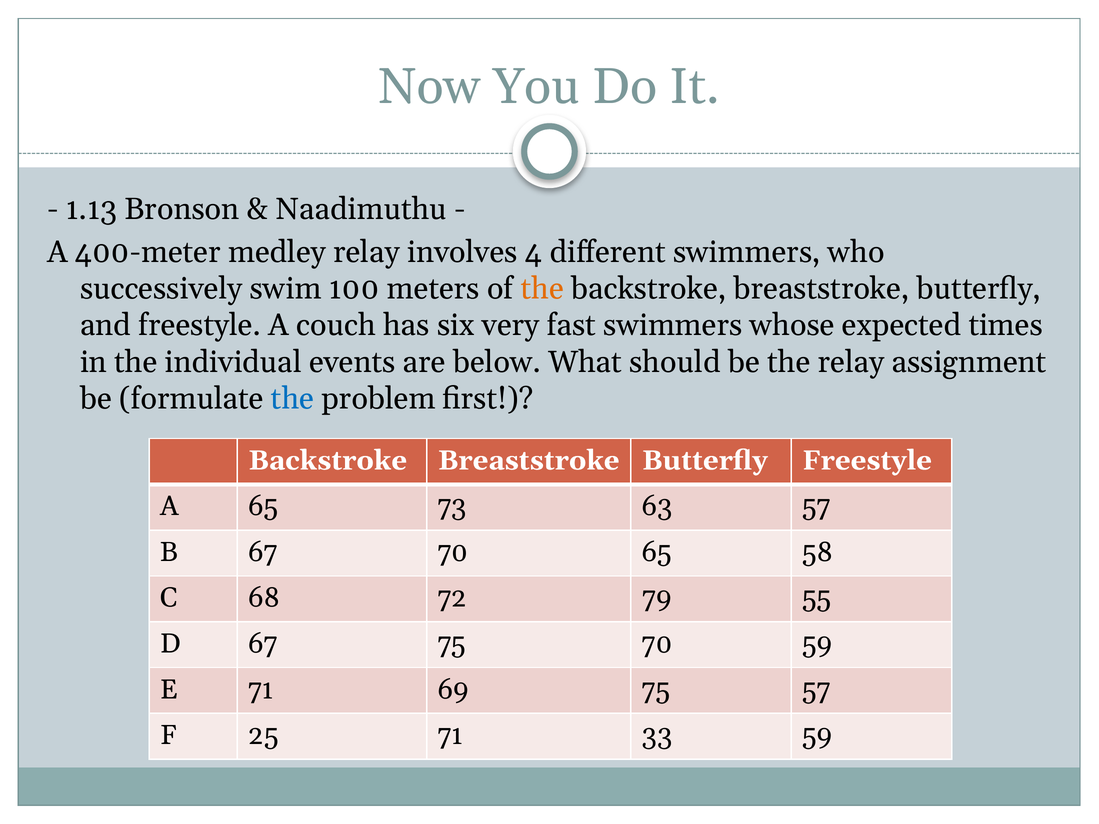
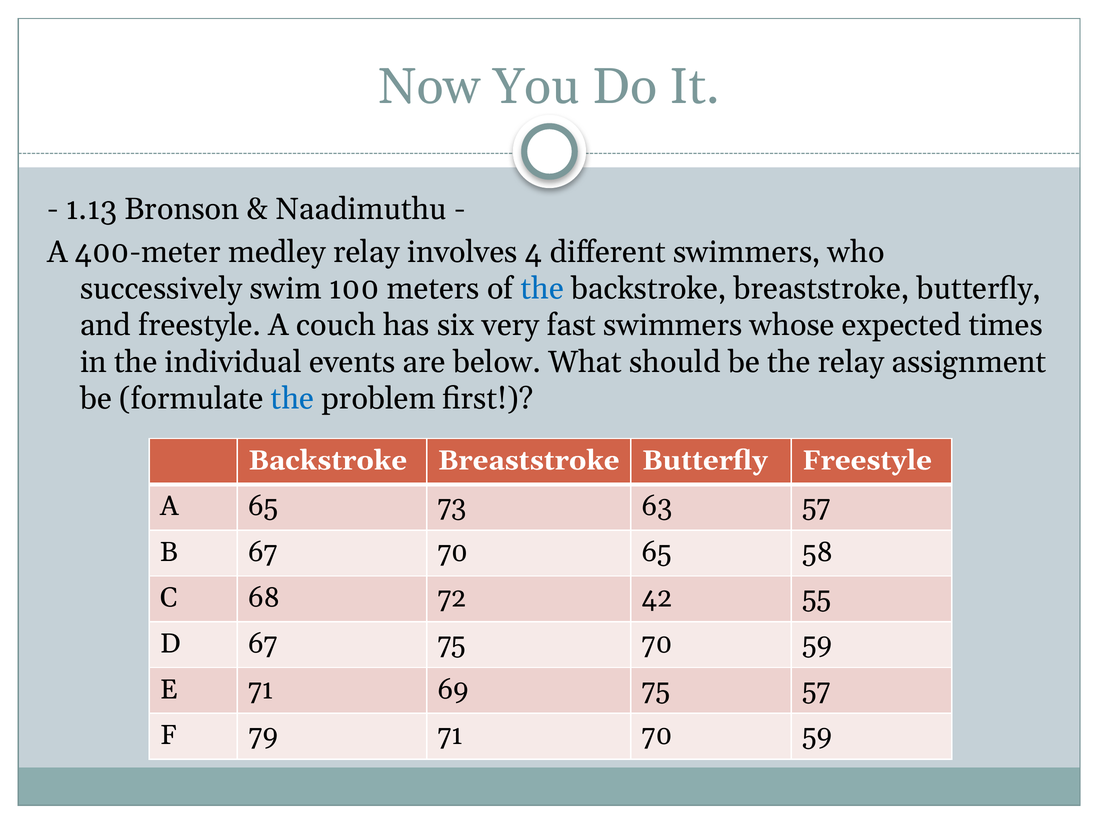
the colour: orange -> blue (542, 289)
79: 79 -> 42 (657, 598)
25: 25 -> 79 (263, 735)
71 33: 33 -> 70 (657, 735)
